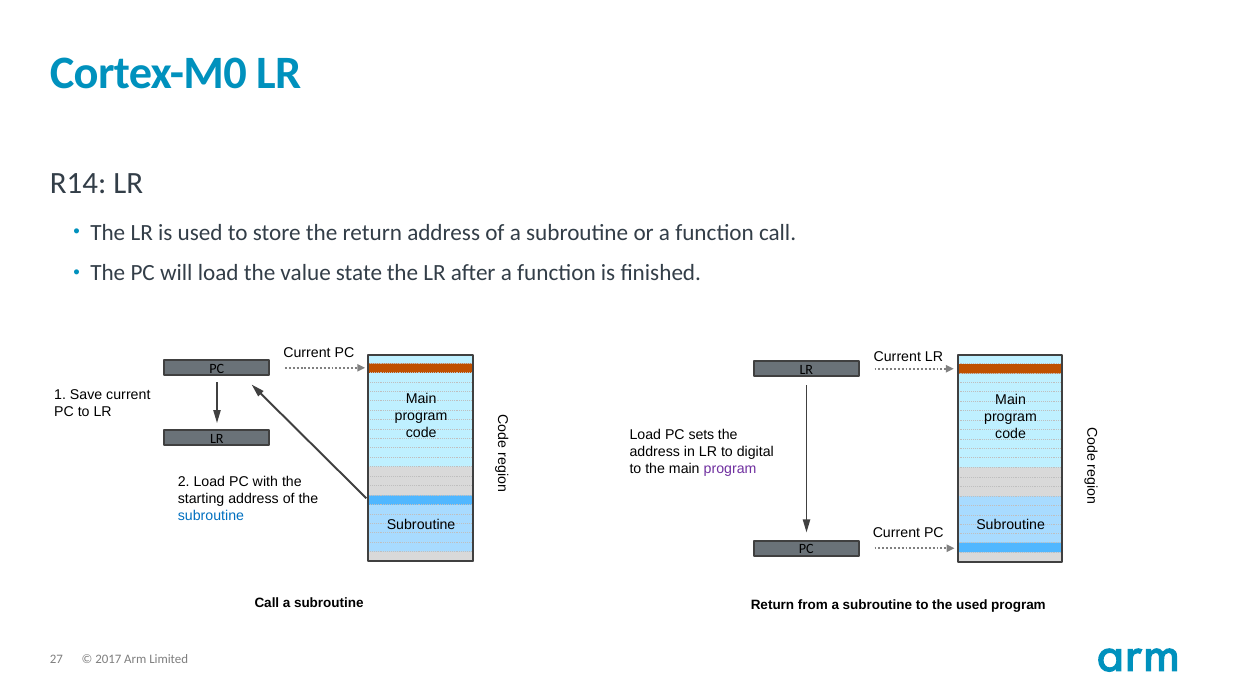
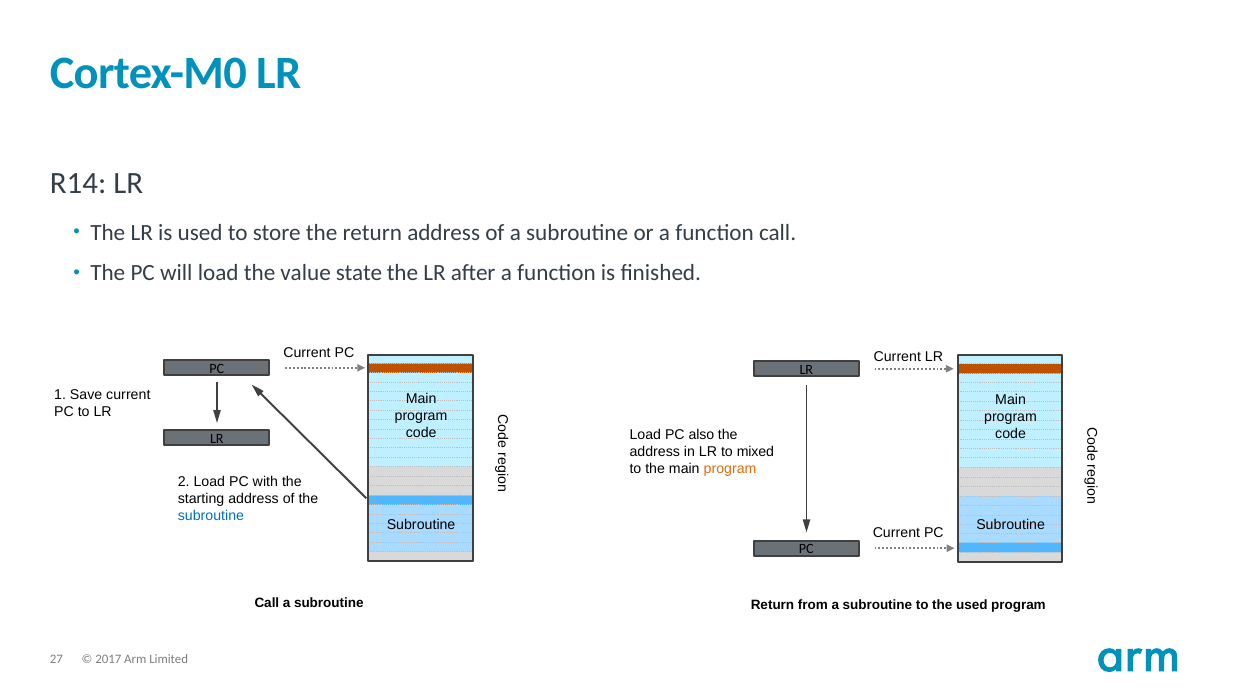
sets: sets -> also (701, 434)
digital: digital -> mixed (755, 451)
program colour: purple -> orange (730, 468)
